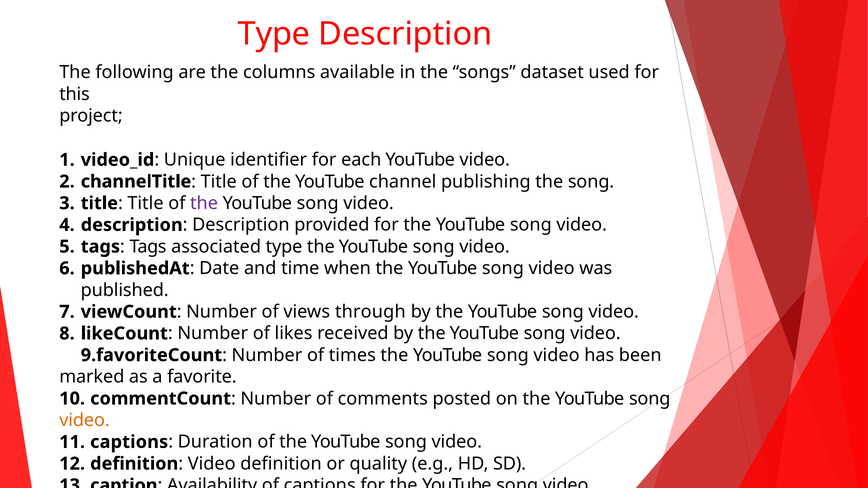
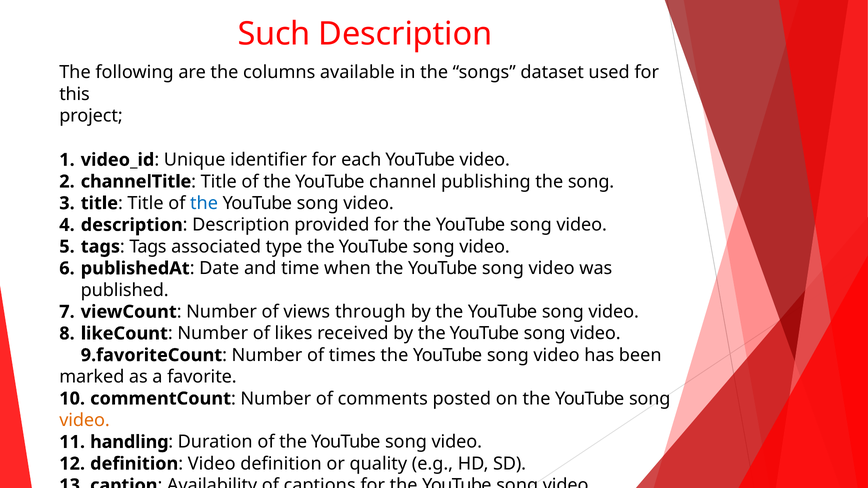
Type: Type -> Such (274, 34)
the colour: purple -> blue (204, 203)
captions: captions -> handling (129, 442)
